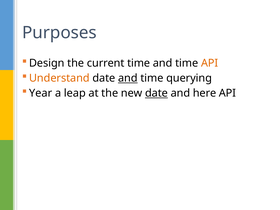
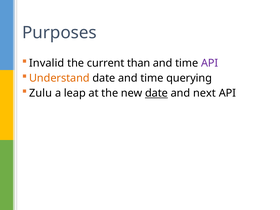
Design: Design -> Invalid (47, 63)
current time: time -> than (139, 63)
API colour: orange -> purple (210, 63)
and underline: present -> none (128, 78)
Year: Year -> Zulu (41, 93)
here: here -> next (204, 93)
